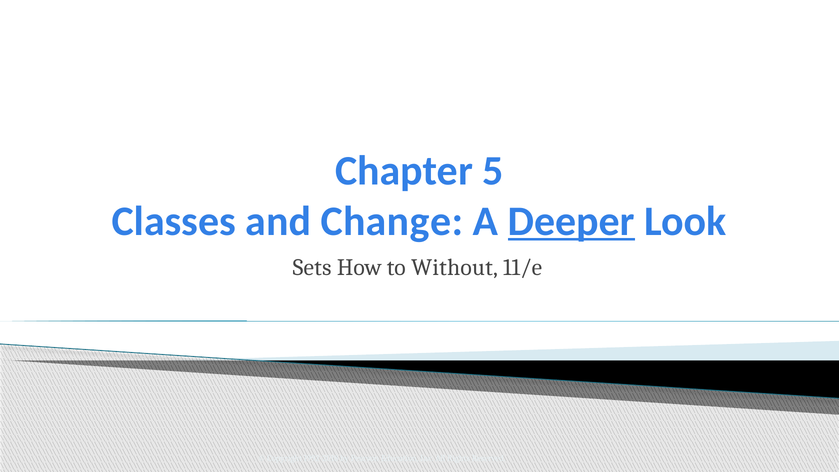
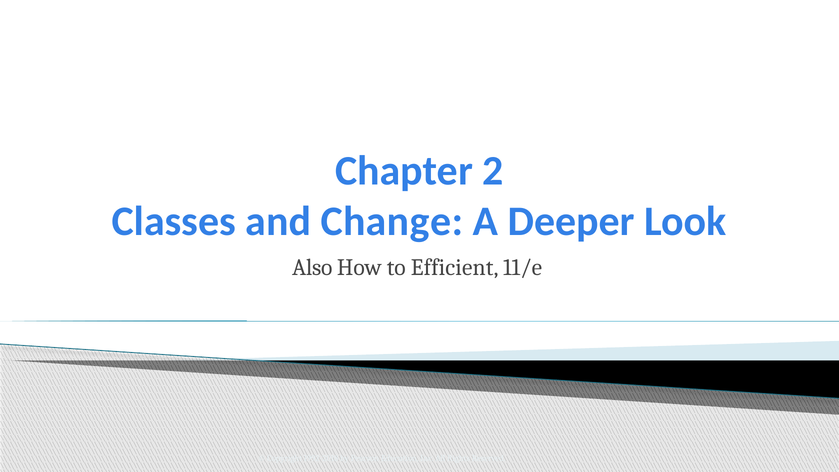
5: 5 -> 2 (493, 171)
Deeper underline: present -> none (571, 221)
Sets: Sets -> Also (312, 267)
Without: Without -> Efficient (455, 267)
